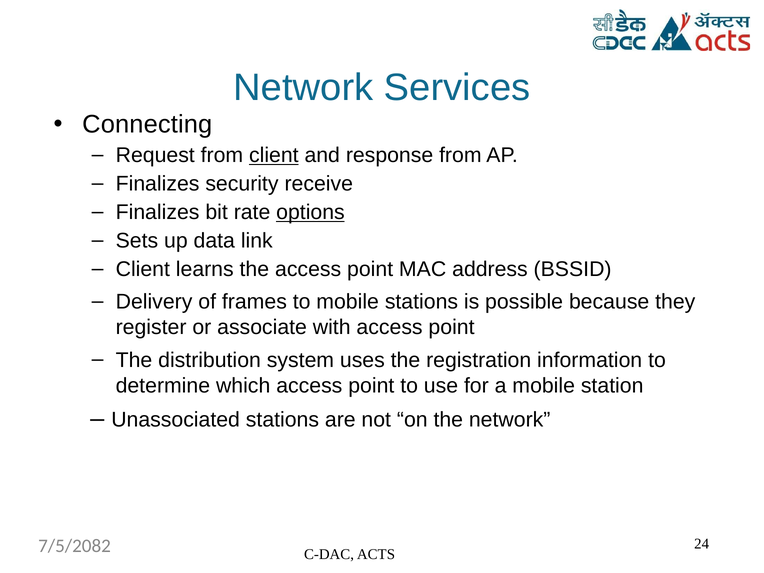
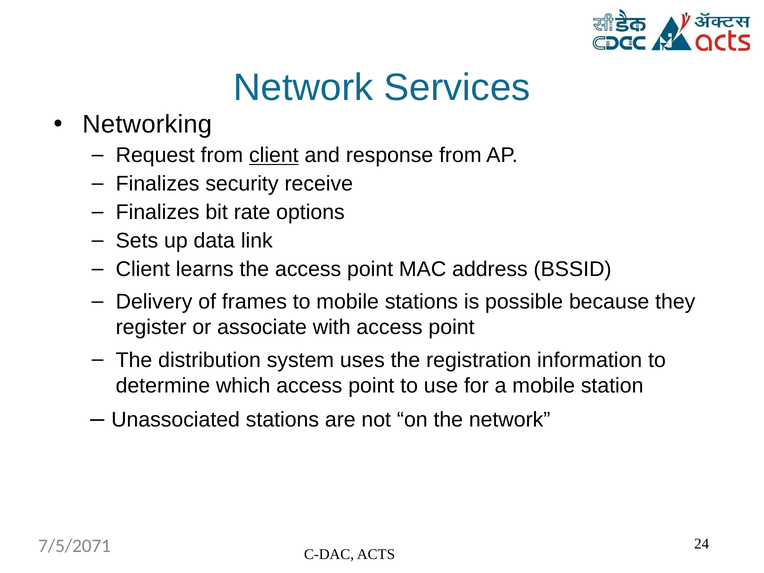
Connecting: Connecting -> Networking (147, 125)
options underline: present -> none (310, 212)
7/5/2082: 7/5/2082 -> 7/5/2071 (75, 546)
